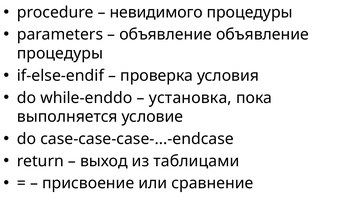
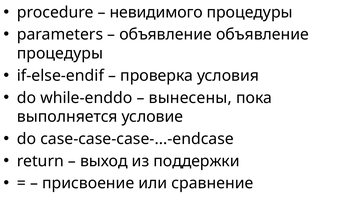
установка: установка -> вынесены (190, 98)
таблицами: таблицами -> поддержки (197, 161)
